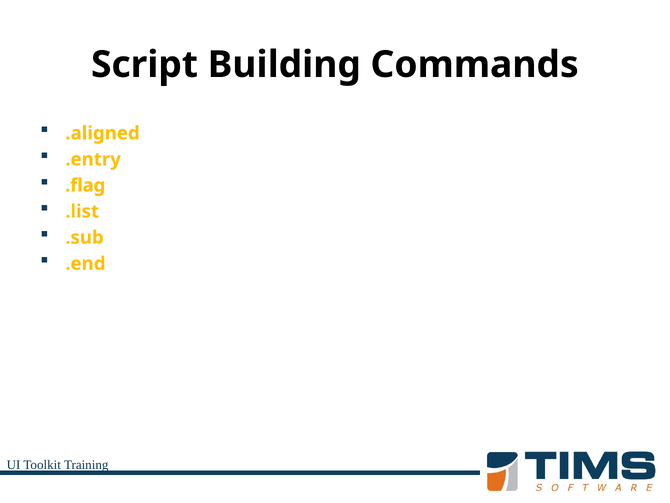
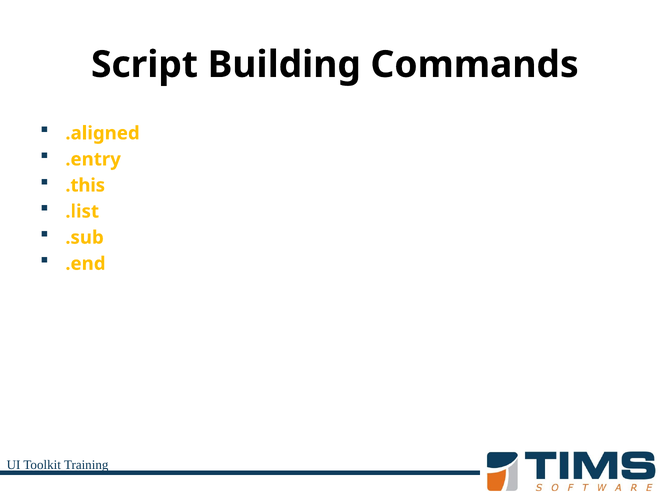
.flag: .flag -> .this (85, 185)
